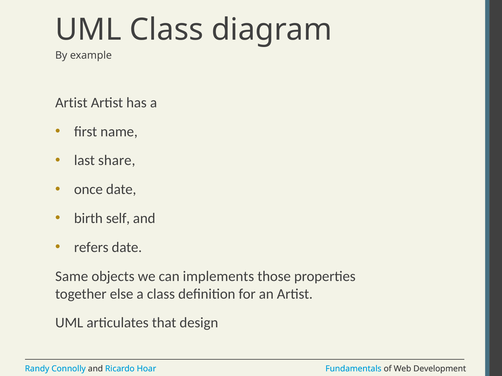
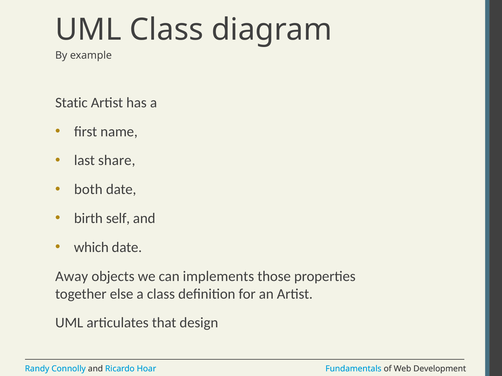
Artist: Artist -> Static (71, 103)
once: once -> both (88, 190)
refers: refers -> which (91, 248)
Same: Same -> Away (72, 277)
